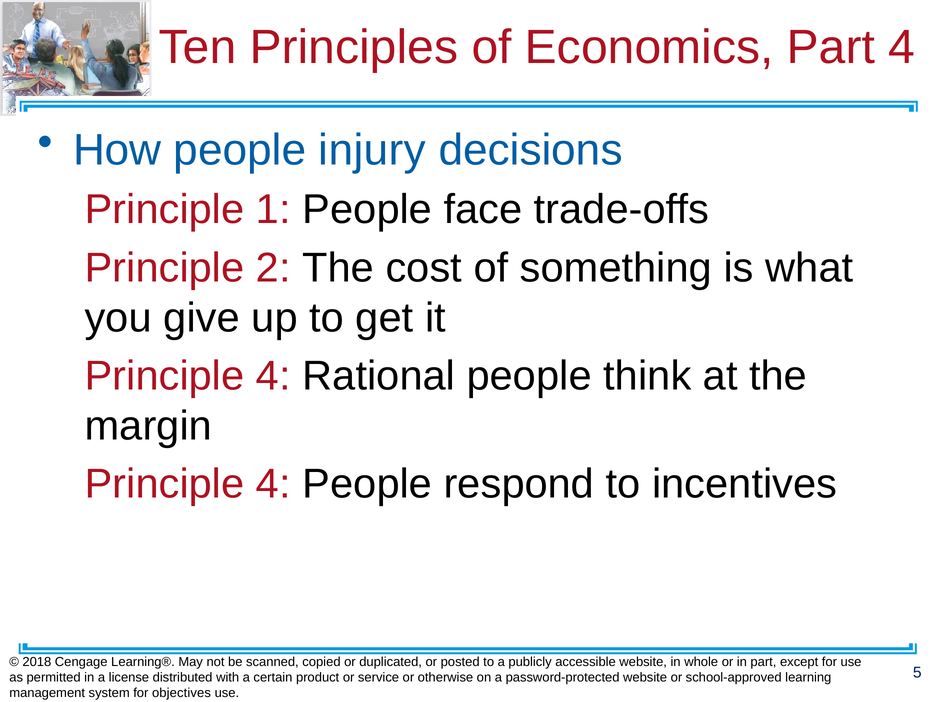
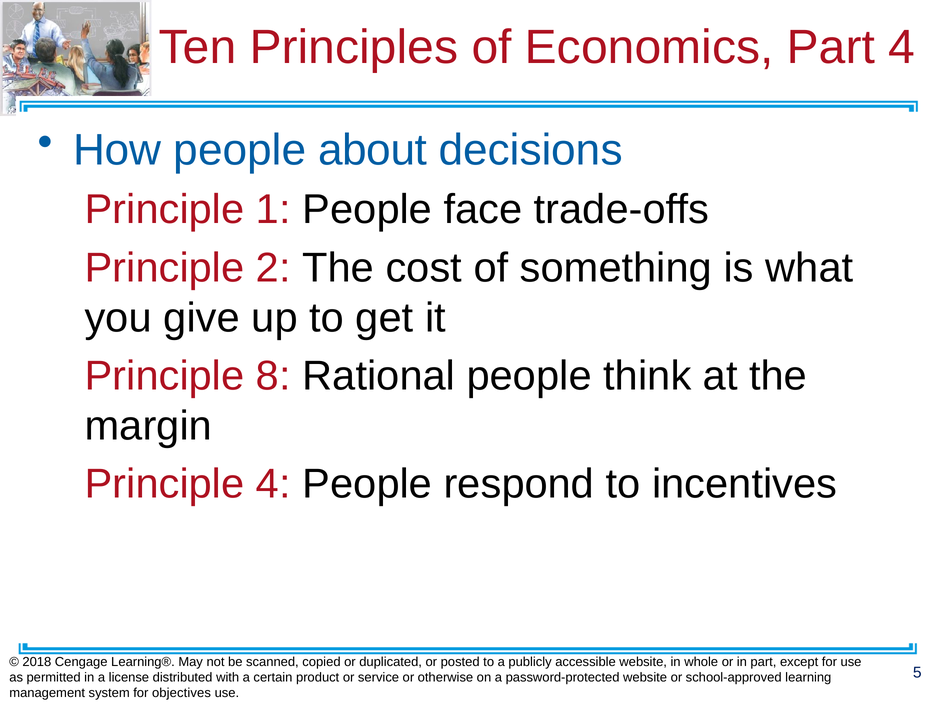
injury: injury -> about (373, 150)
4: 4 -> 8 (273, 376)
